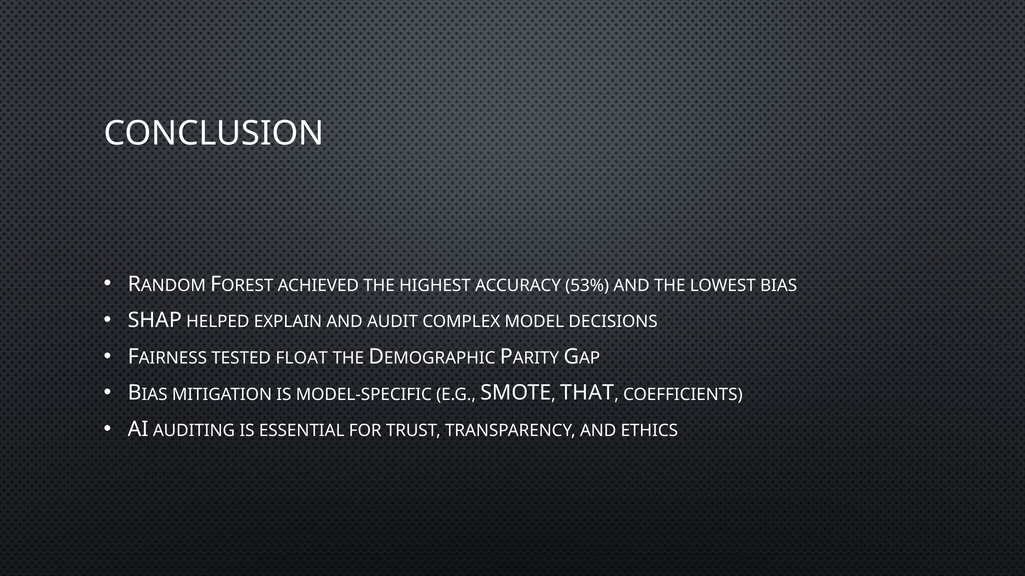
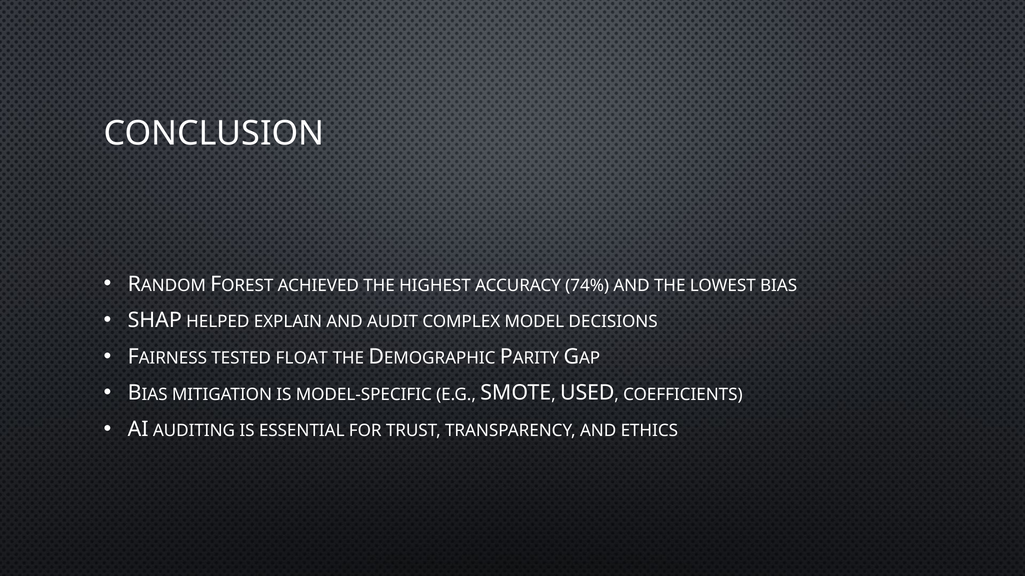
53%: 53% -> 74% (587, 286)
THAT: THAT -> USED (587, 393)
